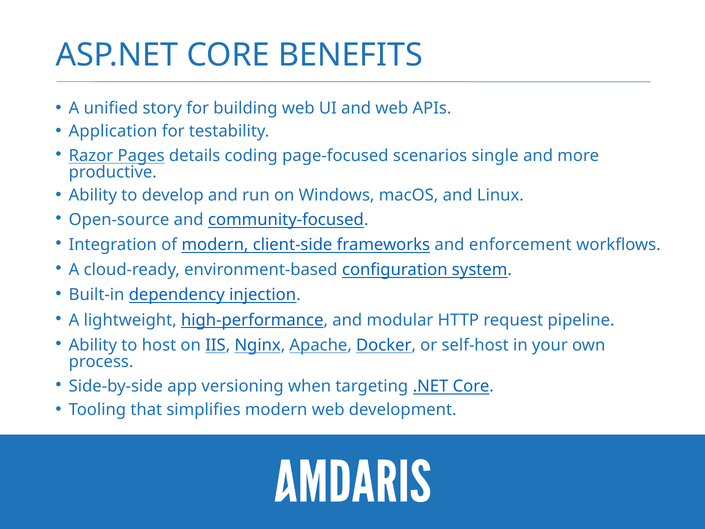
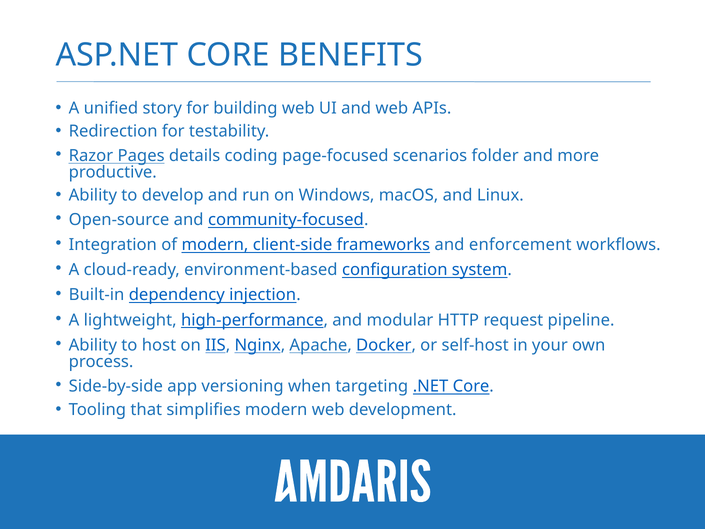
Application: Application -> Redirection (113, 131)
single: single -> folder (495, 156)
